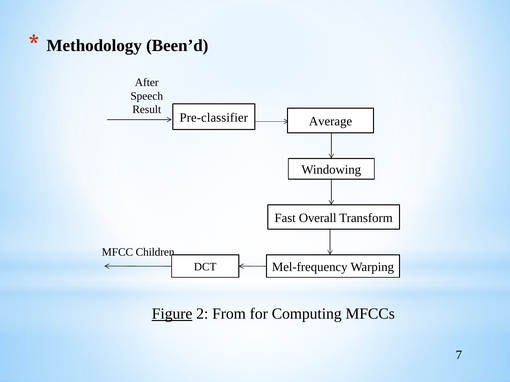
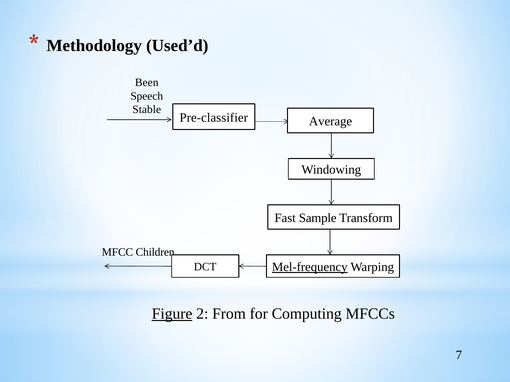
Been’d: Been’d -> Used’d (177, 46)
After: After -> Been (147, 82)
Result: Result -> Stable (147, 110)
Overall: Overall -> Sample (318, 218)
Mel-frequency underline: none -> present (310, 267)
